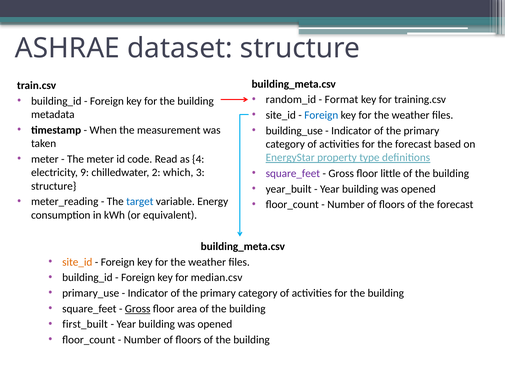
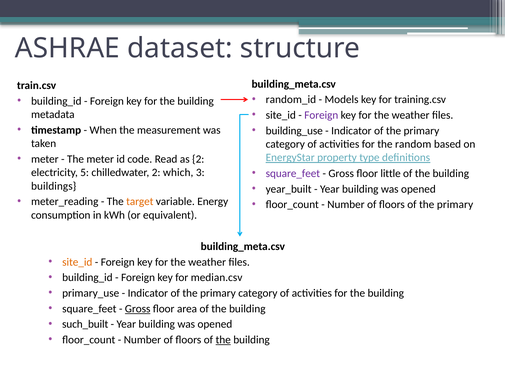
Format: Format -> Models (342, 100)
Foreign colour: blue -> purple (321, 115)
for the forecast: forecast -> random (413, 144)
as 4: 4 -> 2 (198, 159)
9: 9 -> 5 (85, 172)
structure: structure -> buildings (54, 186)
target colour: blue -> orange (140, 201)
floors of the forecast: forecast -> primary (455, 204)
first_built: first_built -> such_built (85, 324)
the underline: none -> present (223, 340)
